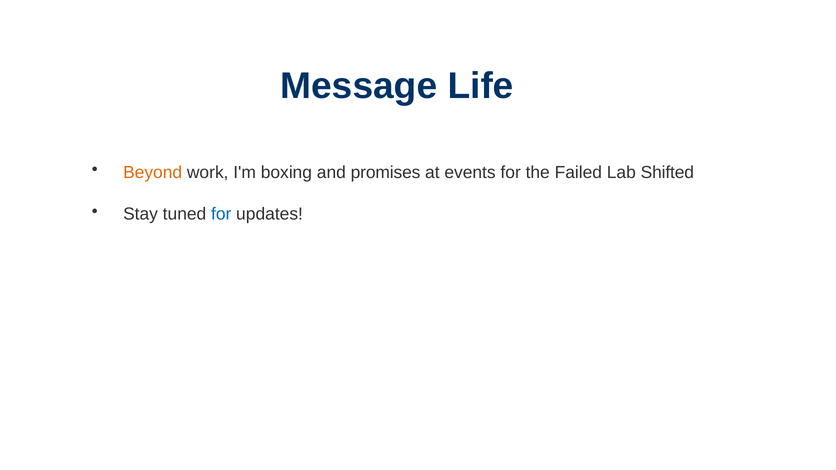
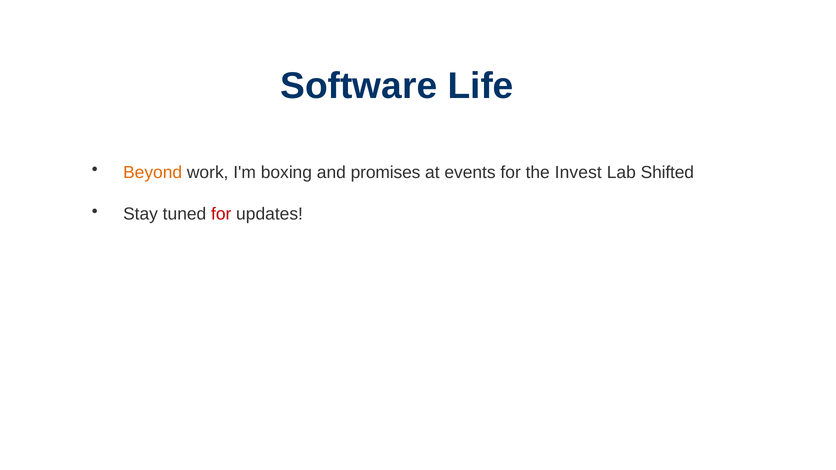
Message: Message -> Software (359, 86)
Failed: Failed -> Invest (578, 173)
for colour: blue -> red (221, 214)
